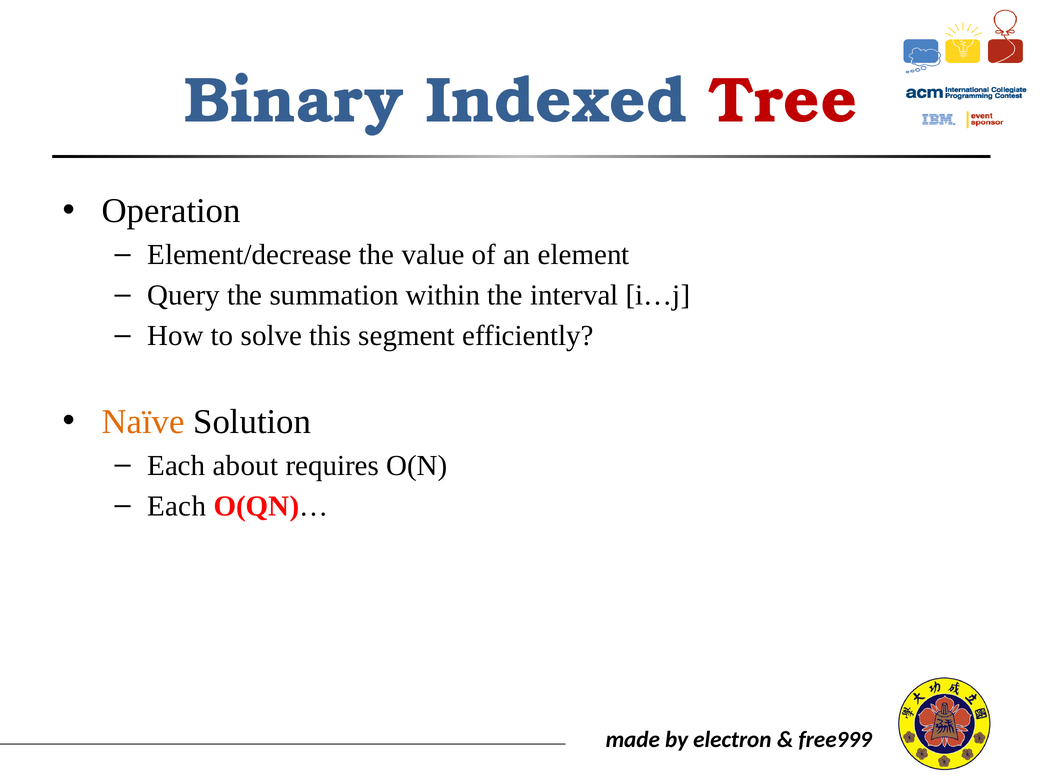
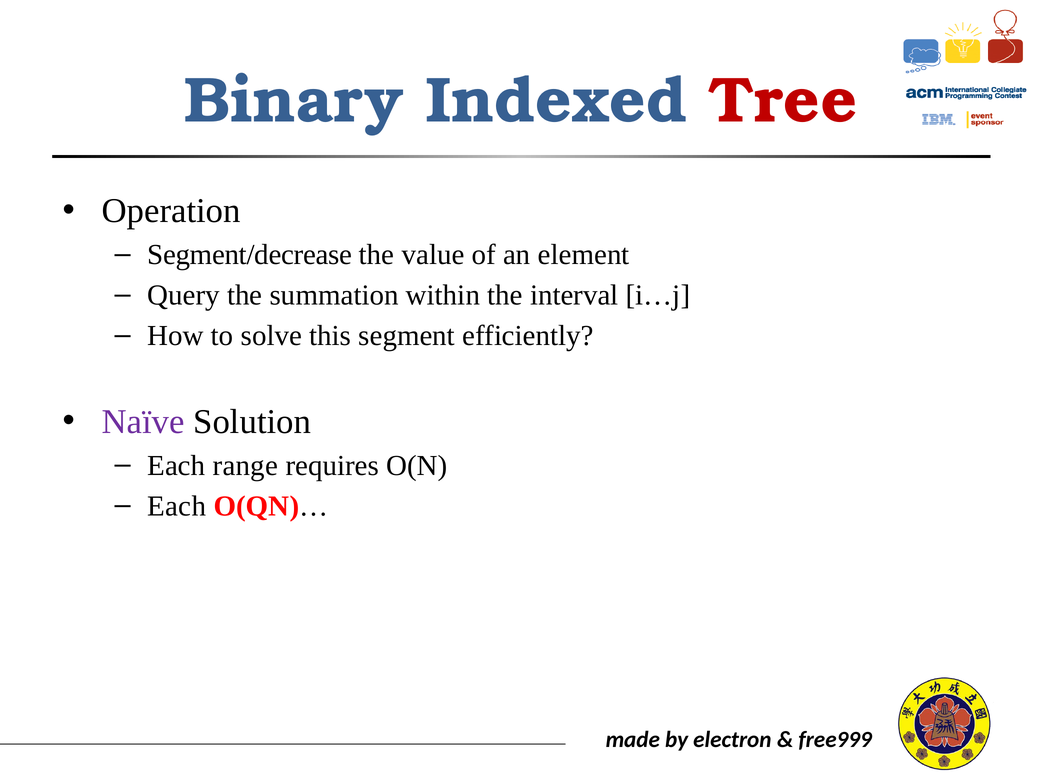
Element/decrease: Element/decrease -> Segment/decrease (250, 255)
Naïve colour: orange -> purple (143, 422)
about: about -> range (245, 466)
